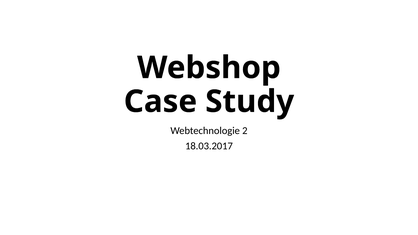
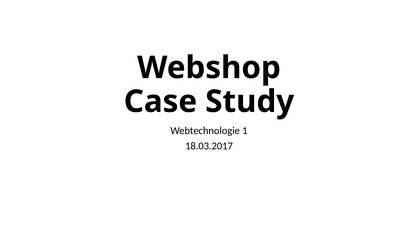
2: 2 -> 1 (245, 131)
